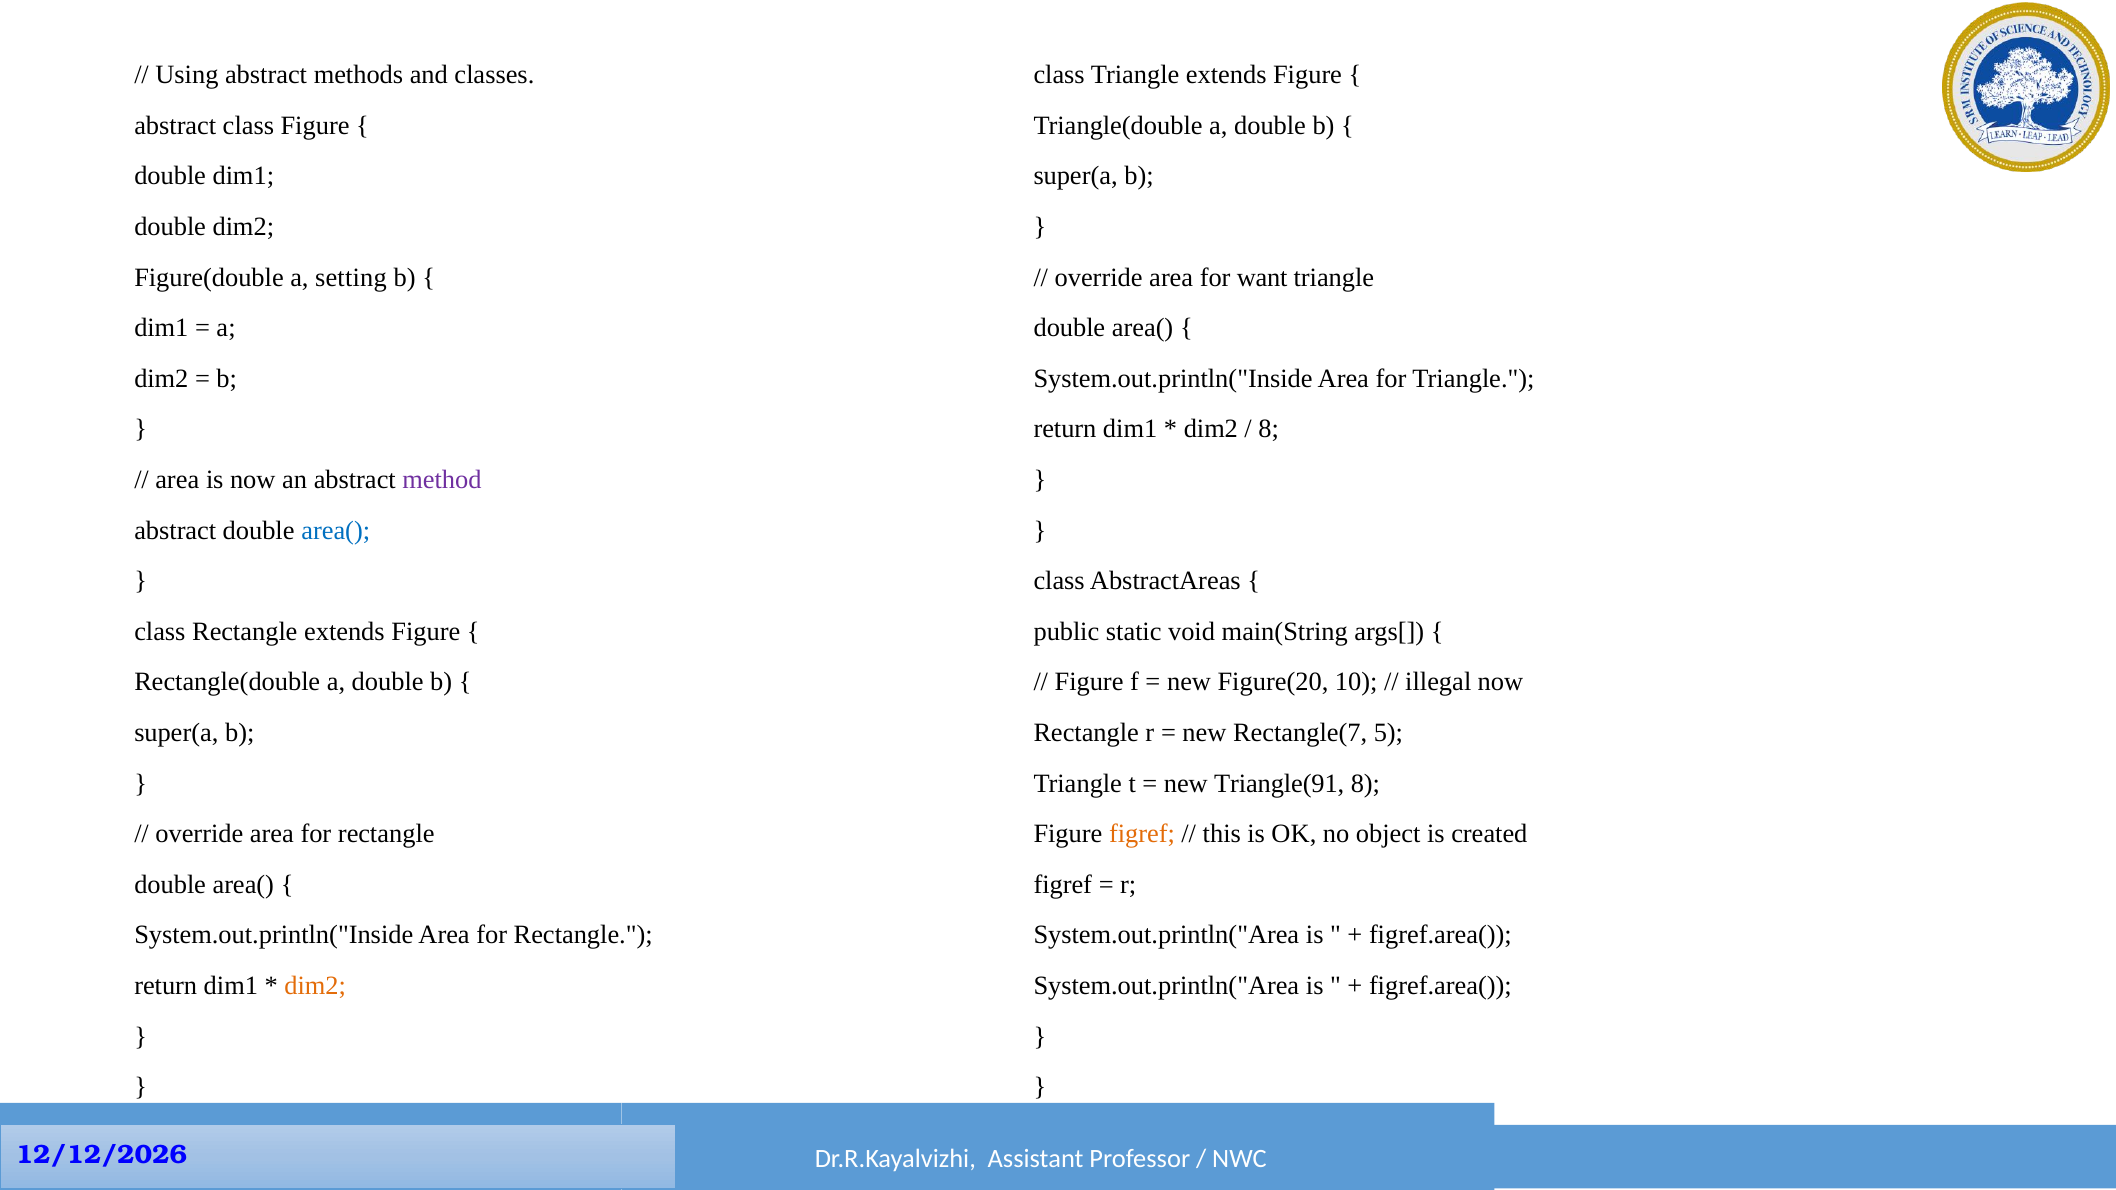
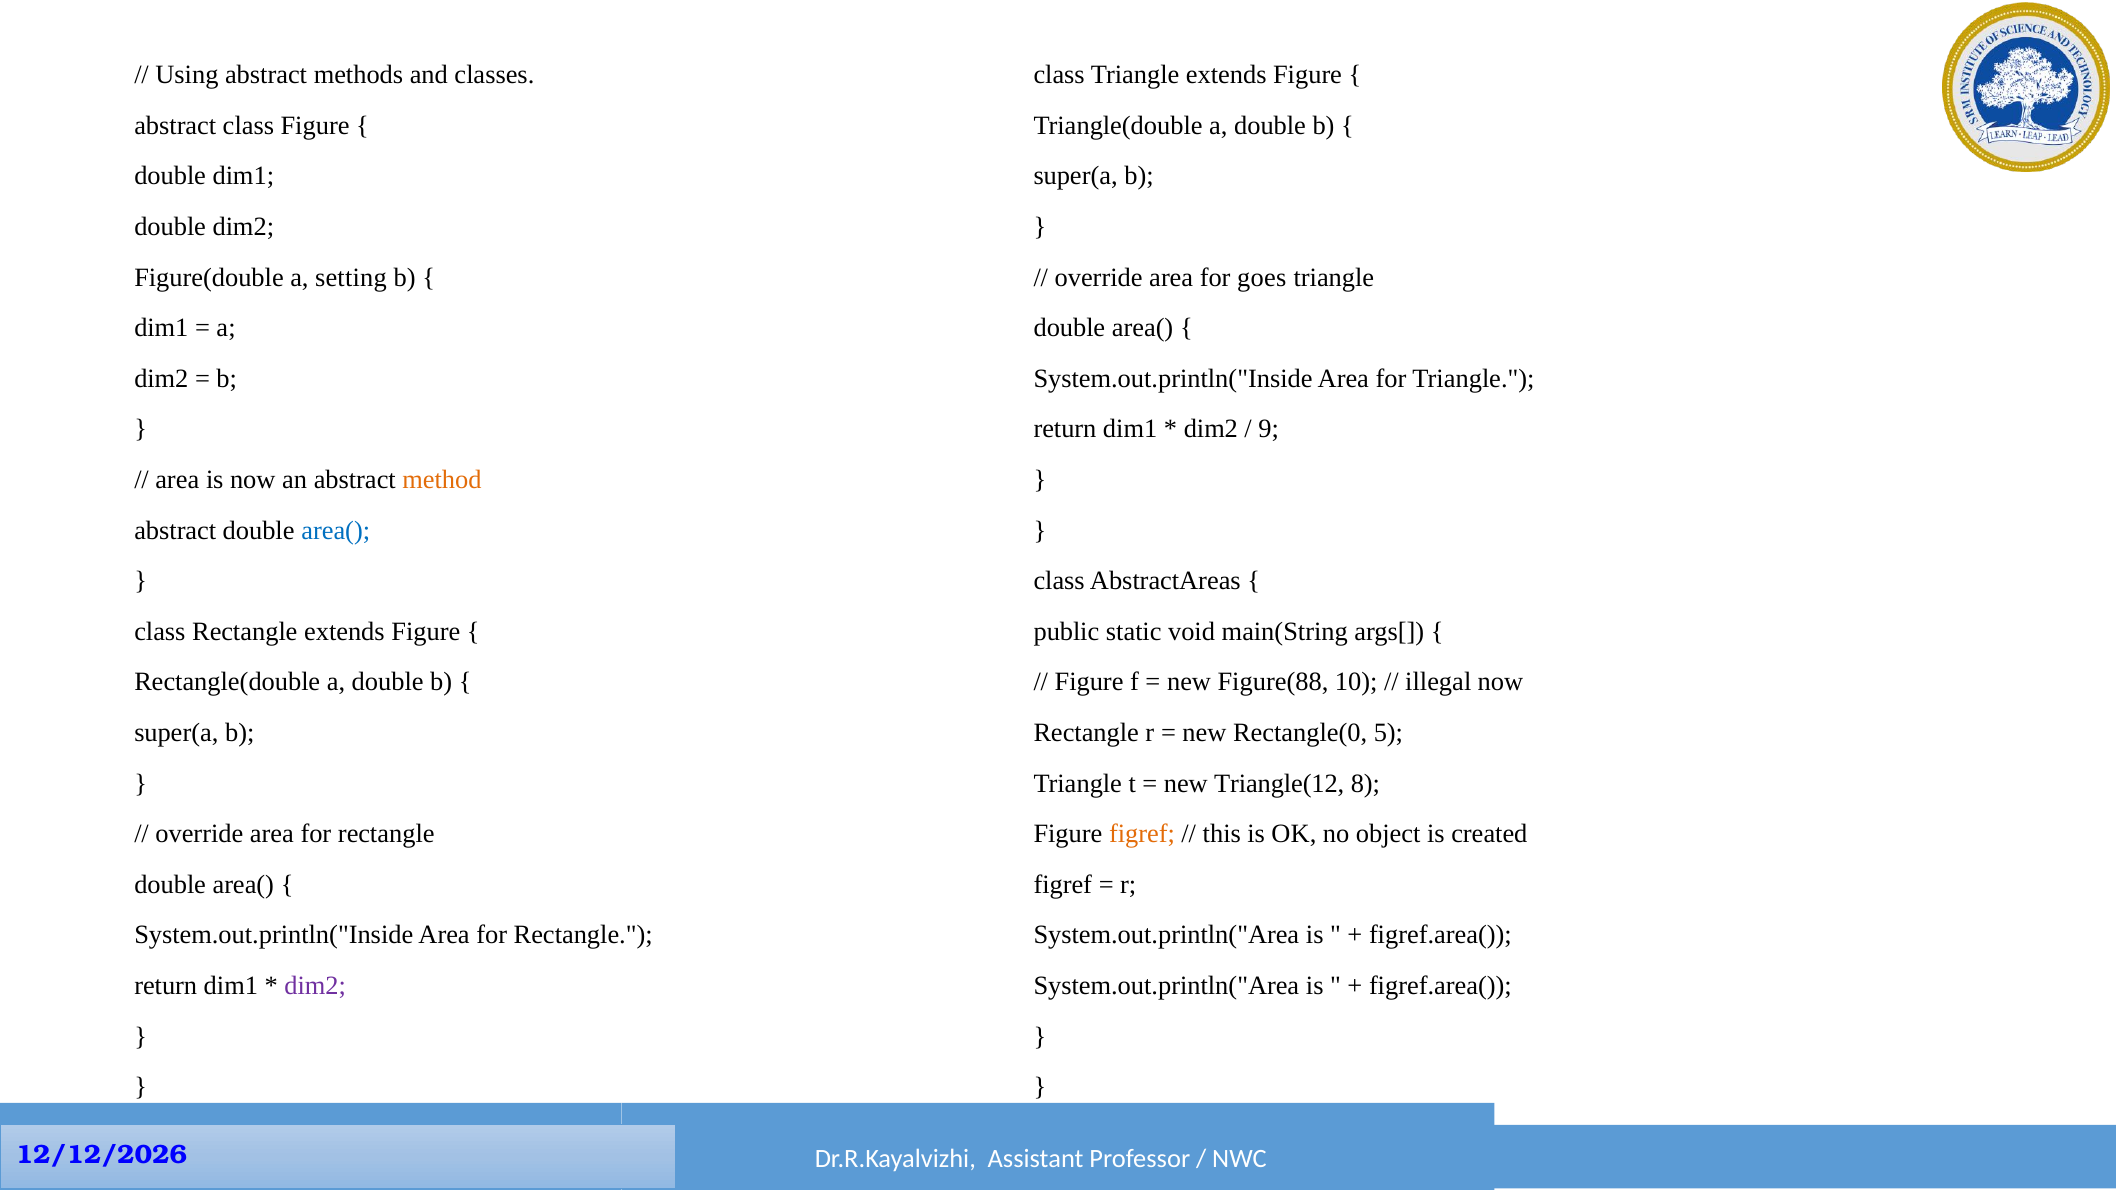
want: want -> goes (1262, 277)
8: 8 -> 9 (1269, 429)
method colour: purple -> orange (442, 480)
Figure(20: Figure(20 -> Figure(88 (1273, 682)
Rectangle(7: Rectangle(7 -> Rectangle(0 (1300, 733)
Triangle(91: Triangle(91 -> Triangle(12 (1279, 783)
dim2 colour: orange -> purple (315, 986)
